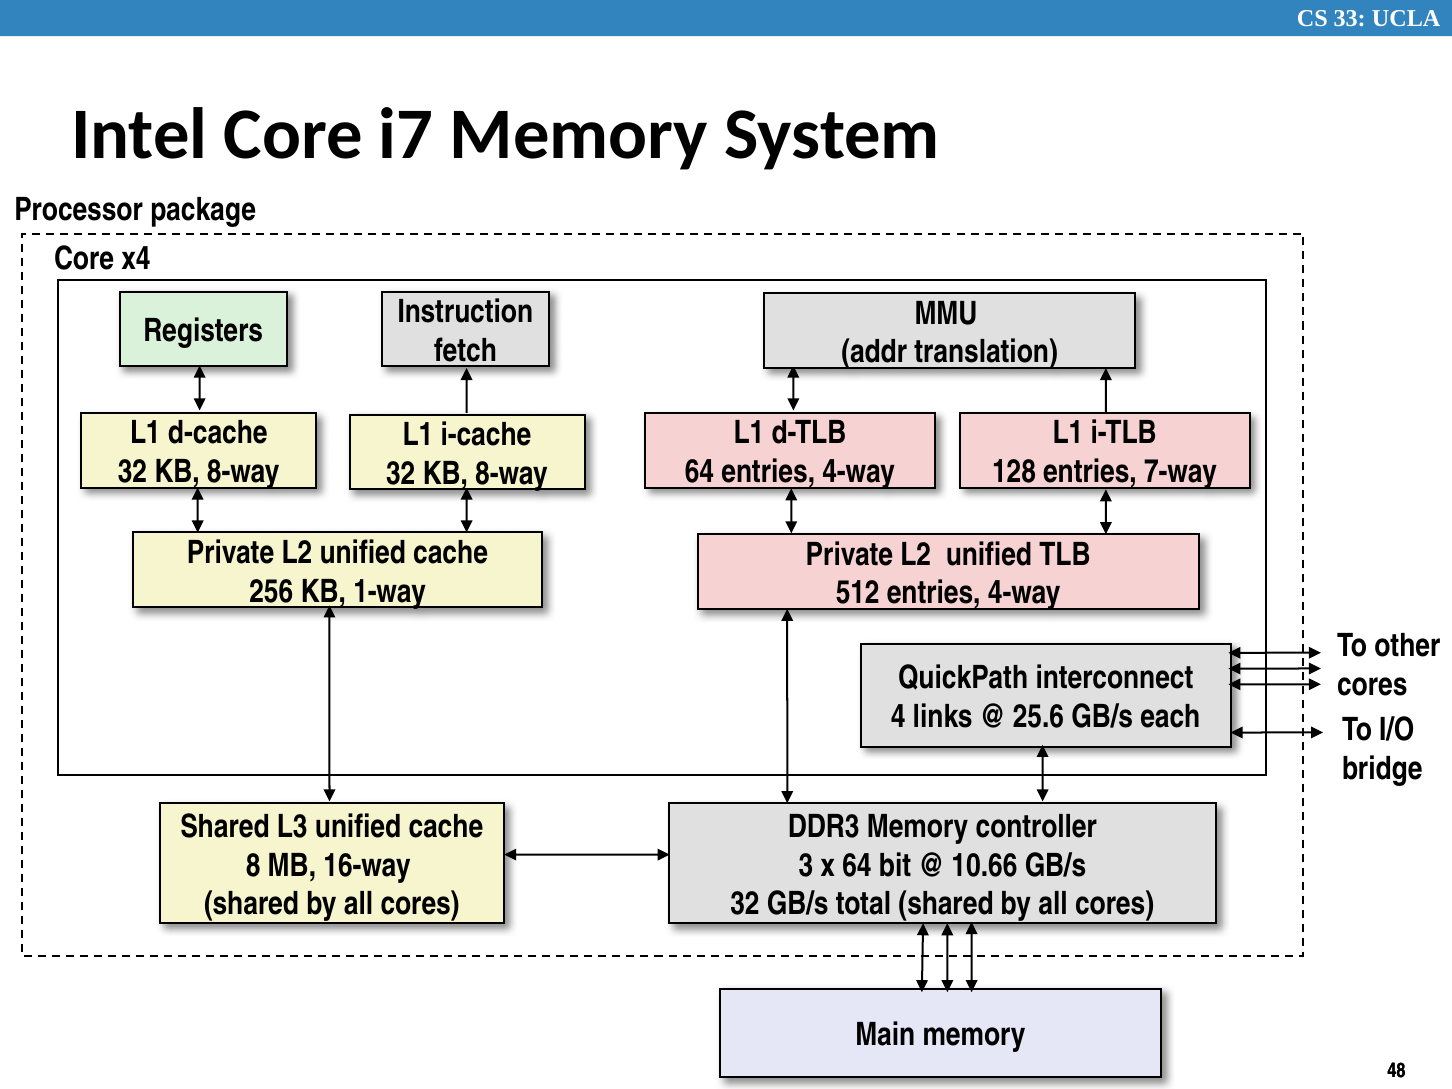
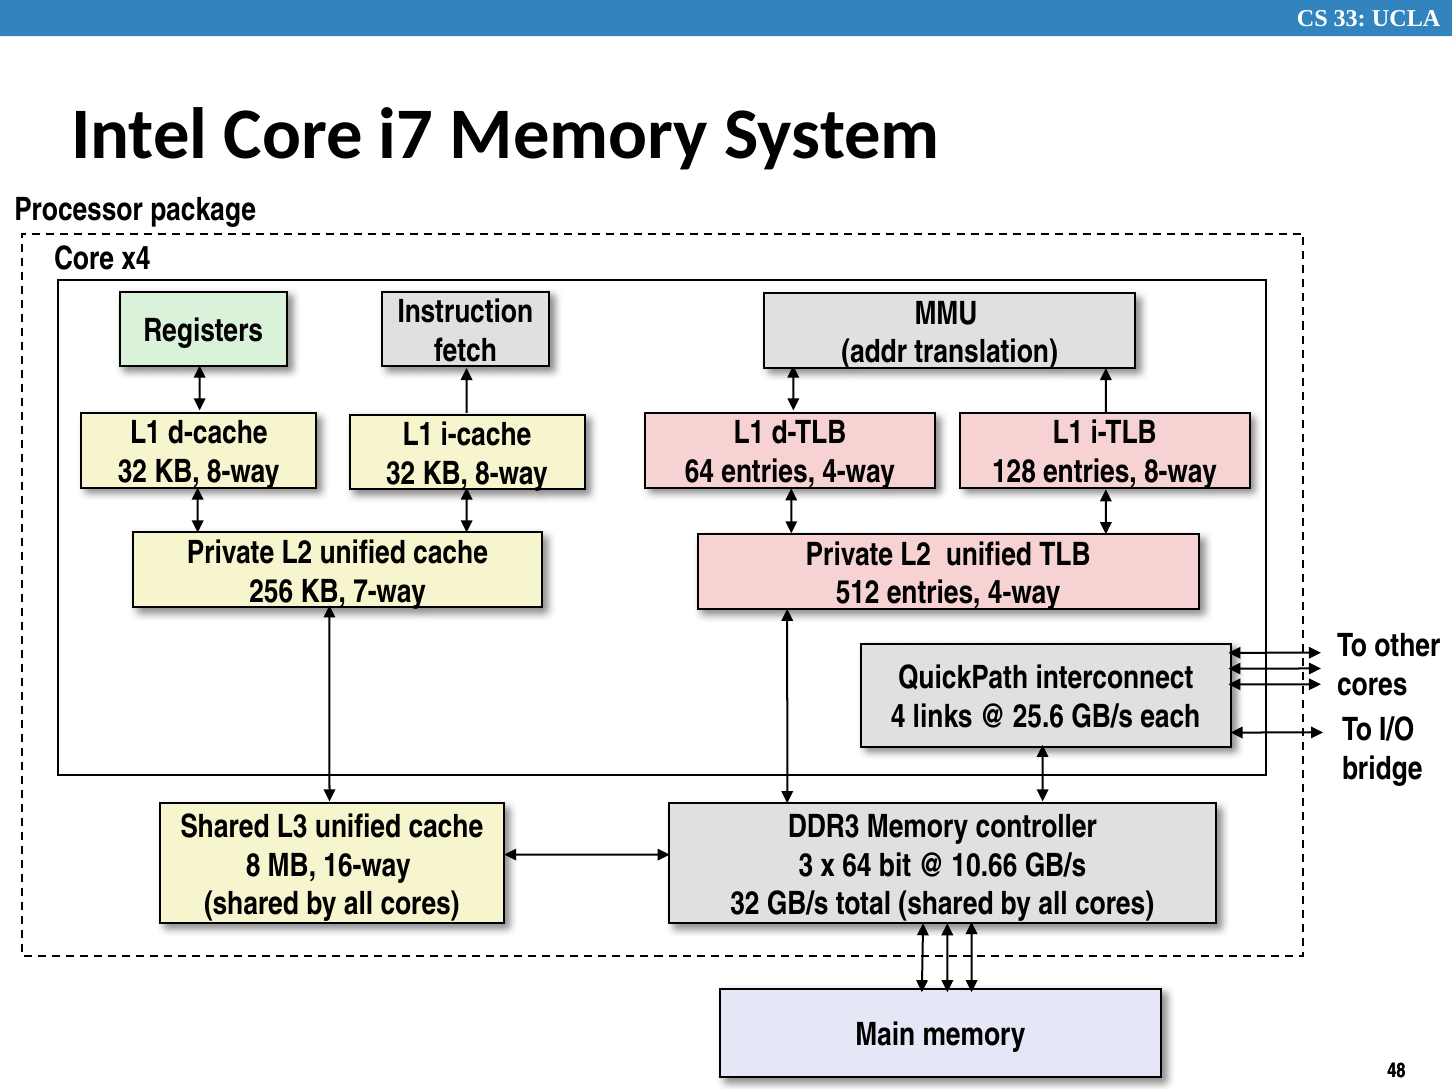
entries 7-way: 7-way -> 8-way (1181, 472)
1-way: 1-way -> 7-way (390, 591)
